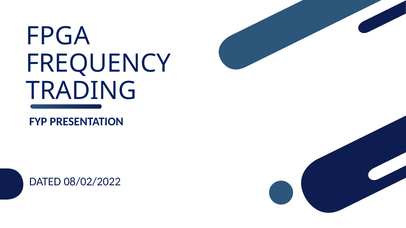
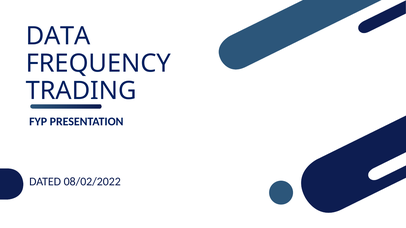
FPGA: FPGA -> DATA (58, 36)
